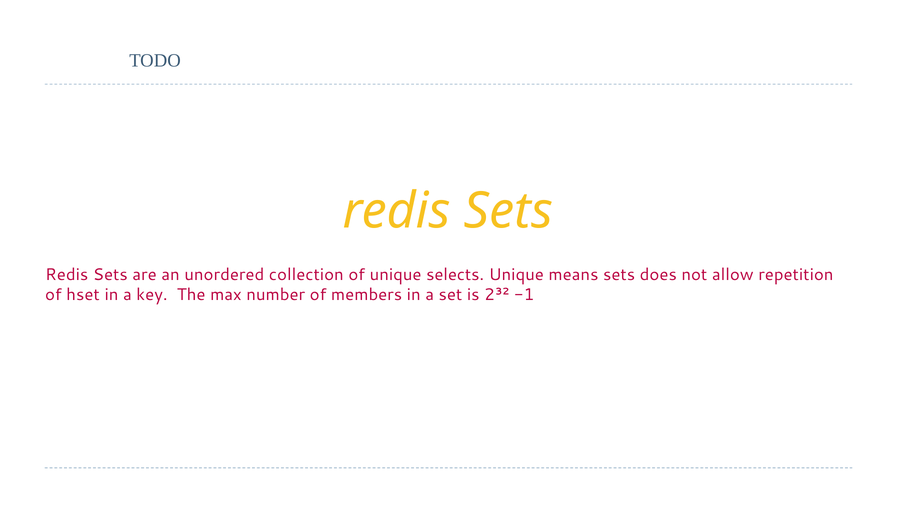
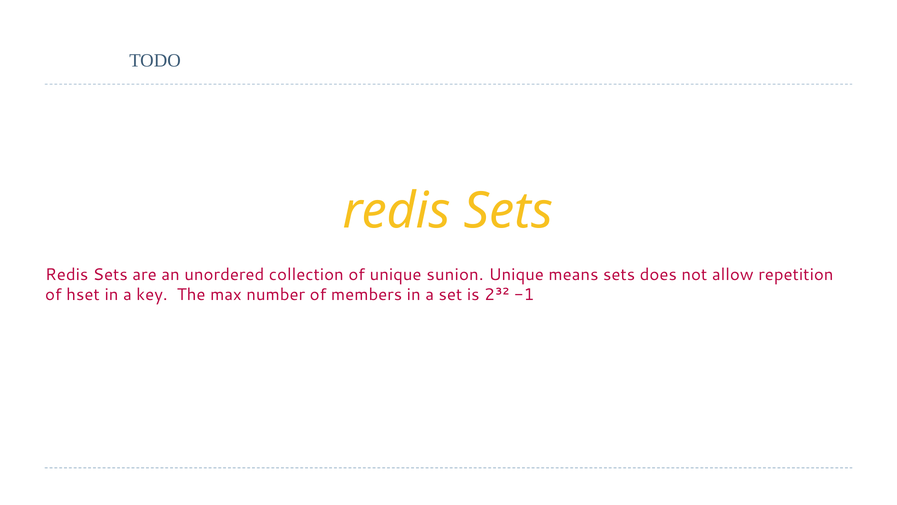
selects: selects -> sunion (455, 274)
